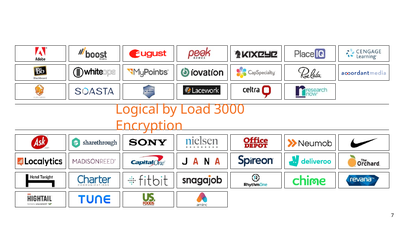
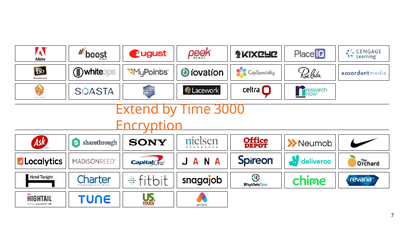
Logical: Logical -> Extend (137, 110)
Load: Load -> Time (195, 110)
